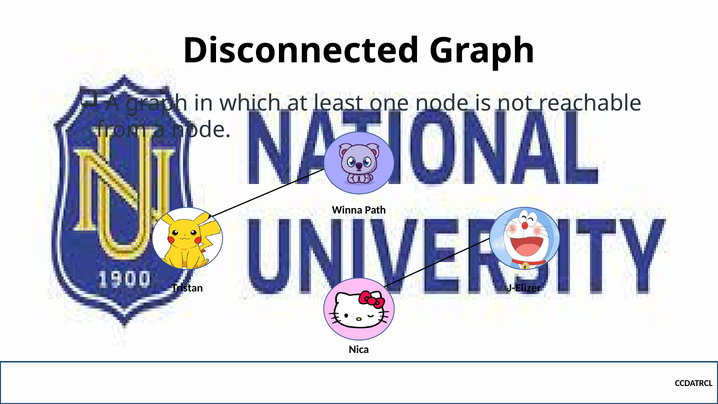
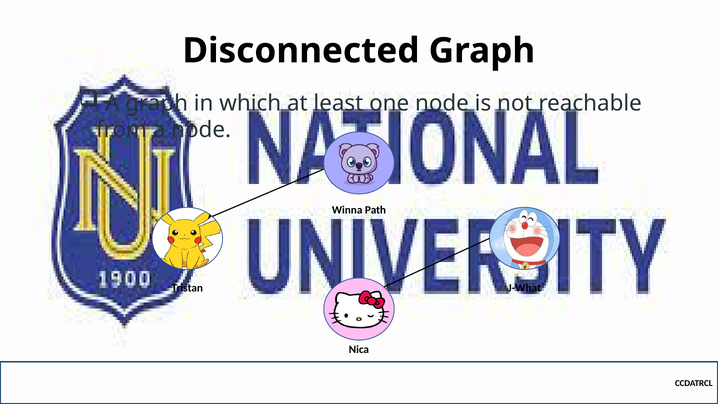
J-Elizer: J-Elizer -> J-What (525, 288)
